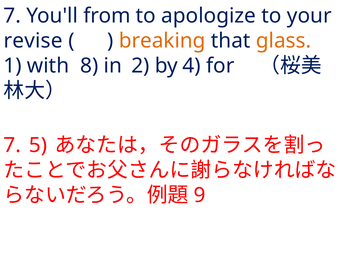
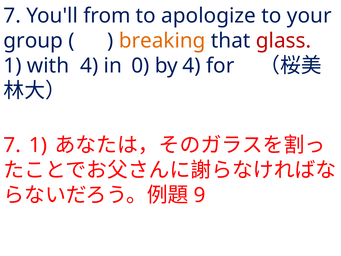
revise: revise -> group (33, 41)
glass colour: orange -> red (284, 41)
8: 8 -> 4 (89, 66)
2: 2 -> 0 (140, 66)
7 5: 5 -> 1 (38, 145)
